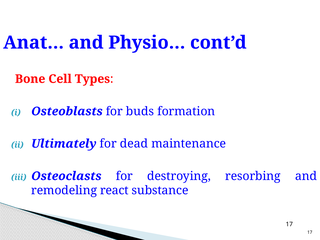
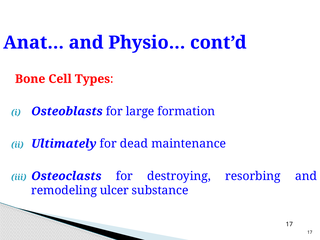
buds: buds -> large (140, 111)
react: react -> ulcer (114, 190)
